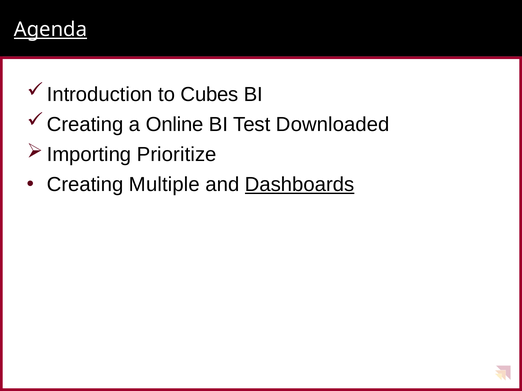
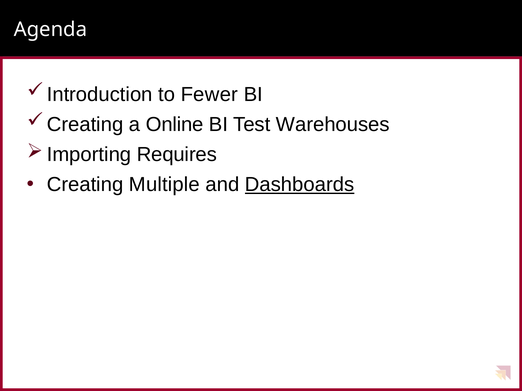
Agenda underline: present -> none (51, 30)
Cubes: Cubes -> Fewer (209, 94)
Downloaded: Downloaded -> Warehouses (333, 125)
Prioritize: Prioritize -> Requires (177, 155)
